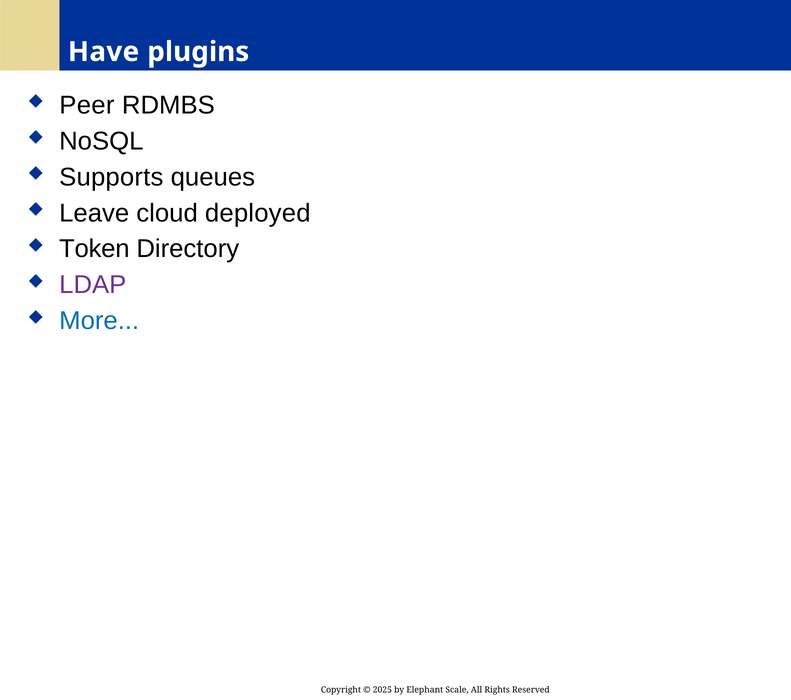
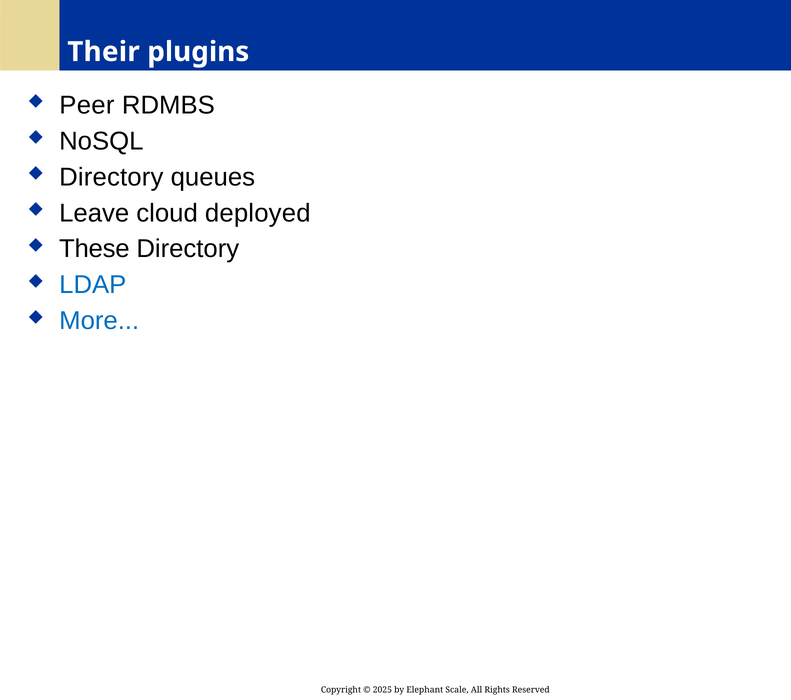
Have: Have -> Their (104, 52)
Supports: Supports -> Directory (111, 177)
Token: Token -> These (94, 249)
LDAP colour: purple -> blue (93, 285)
